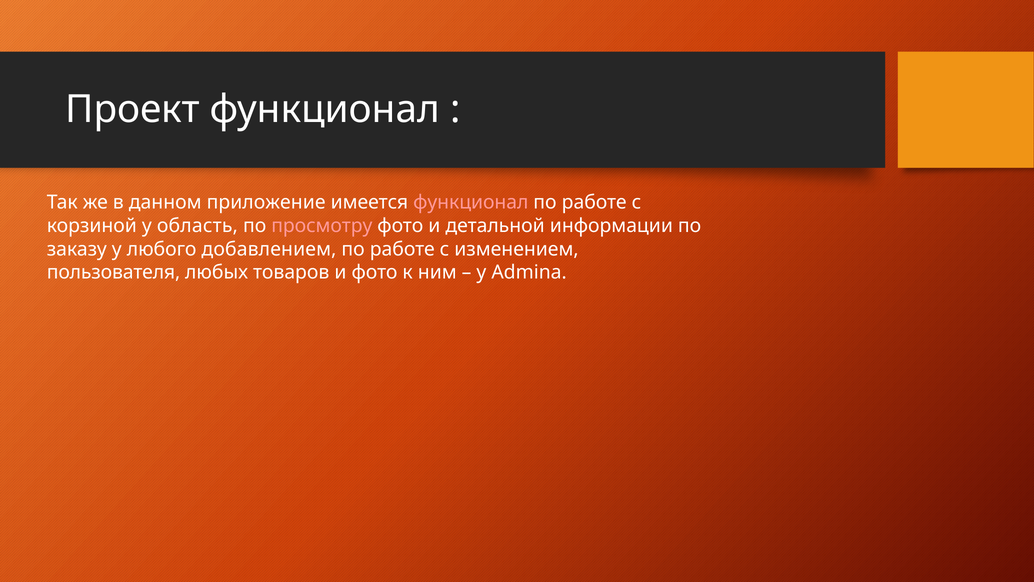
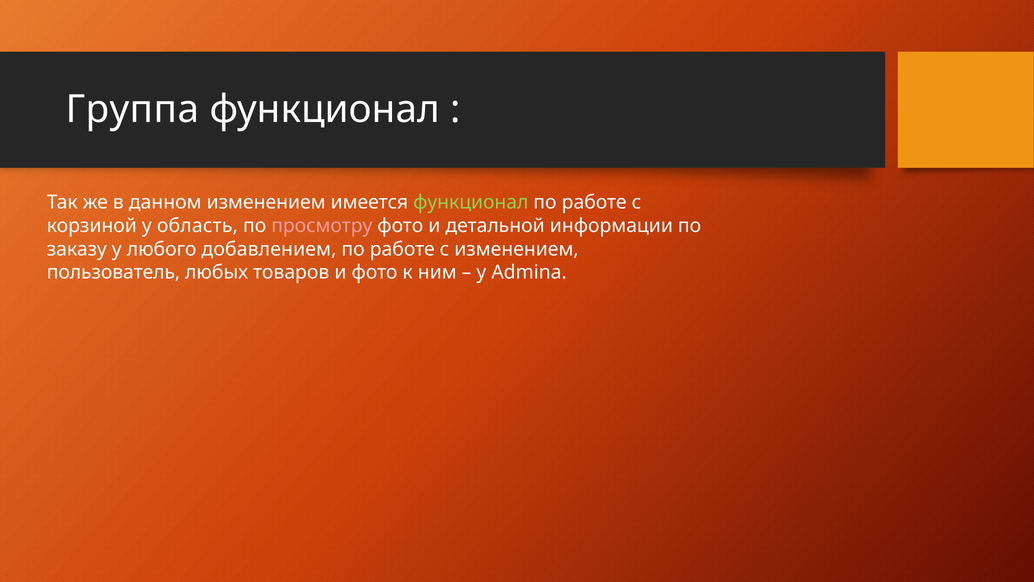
Проект: Проект -> Группа (132, 109)
данном приложение: приложение -> изменением (266, 202)
функционал colour: pink -> light green (471, 202)
пользователя: пользователя -> пользователь (113, 272)
